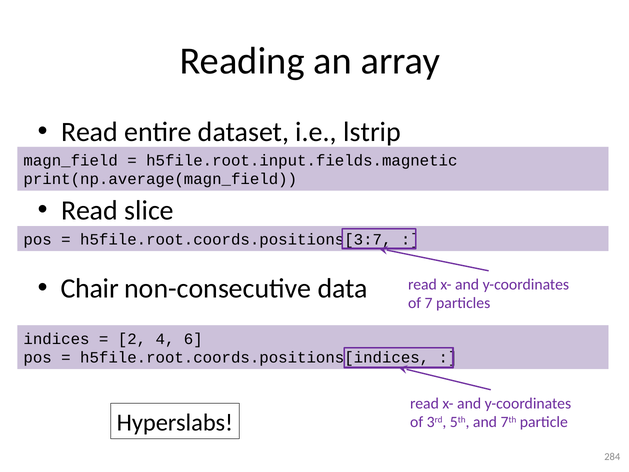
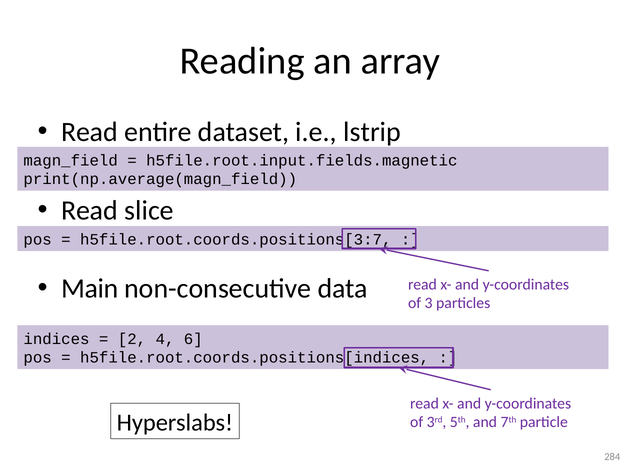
Chair: Chair -> Main (90, 289)
7: 7 -> 3 (429, 303)
